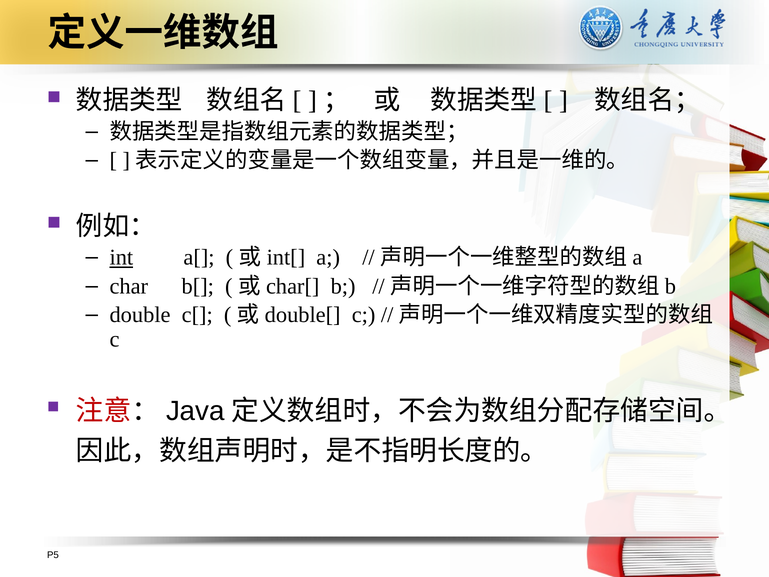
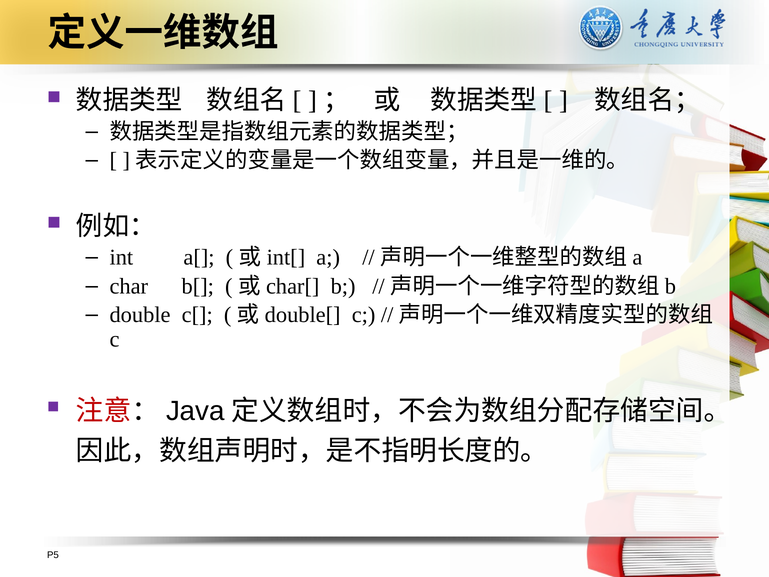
int underline: present -> none (121, 257)
